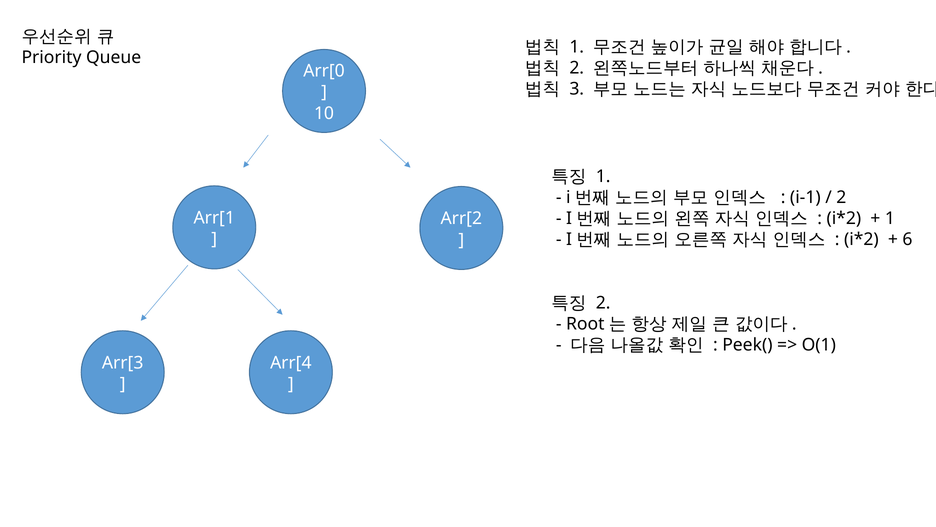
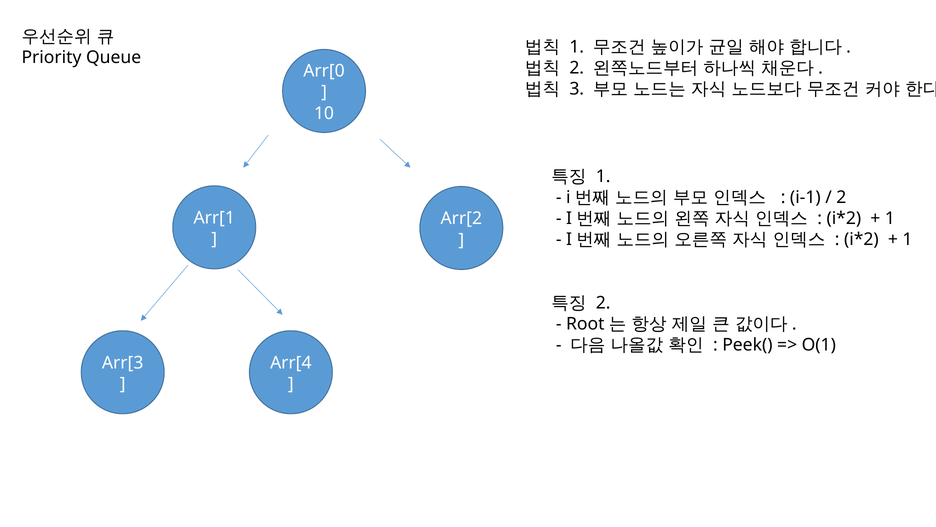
6: 6 -> 1 (908, 239)
